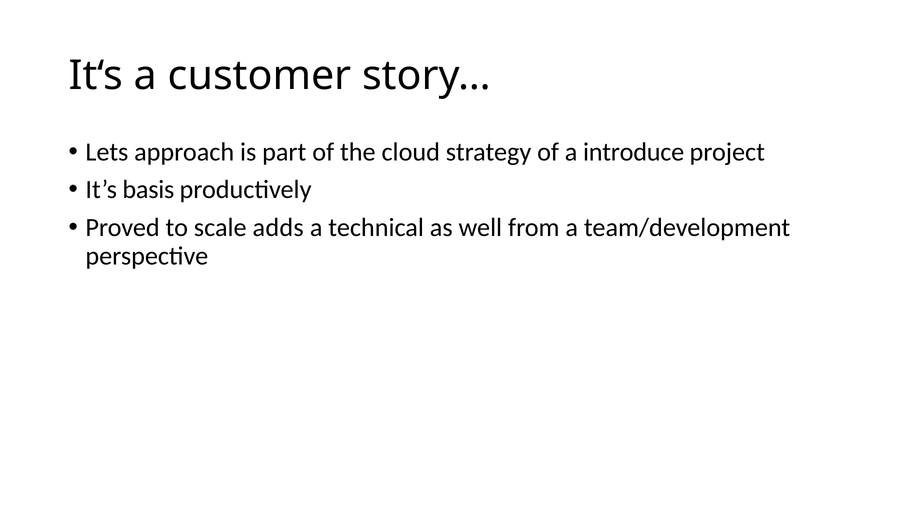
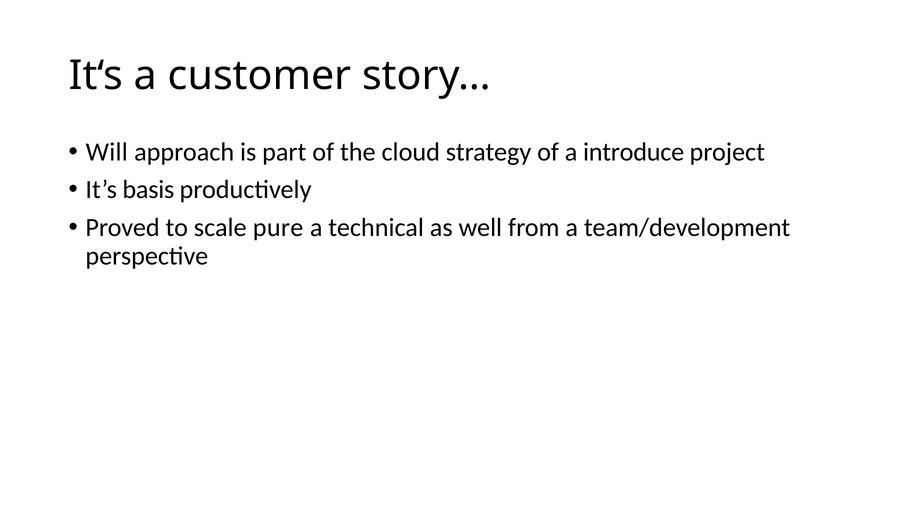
Lets: Lets -> Will (107, 152)
adds: adds -> pure (278, 228)
